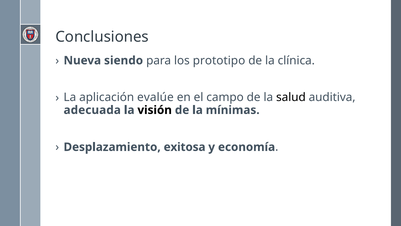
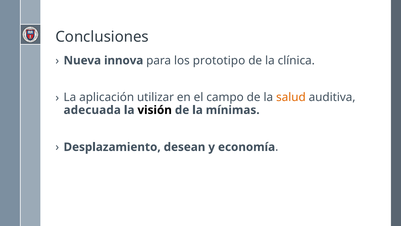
siendo: siendo -> innova (124, 60)
evalúe: evalúe -> utilizar (156, 97)
salud colour: black -> orange (291, 97)
exitosa: exitosa -> desean (185, 147)
